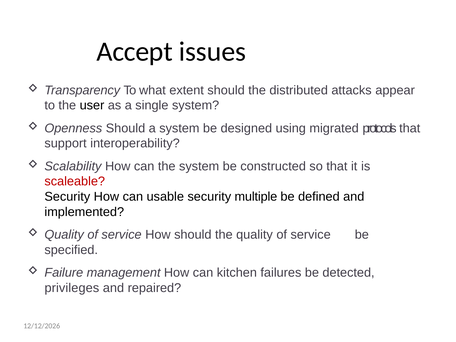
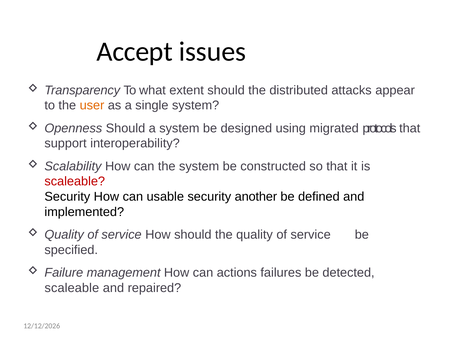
user colour: black -> orange (92, 105)
multiple: multiple -> another (256, 197)
kitchen: kitchen -> actions (237, 273)
privileges: privileges -> scaleable (72, 288)
